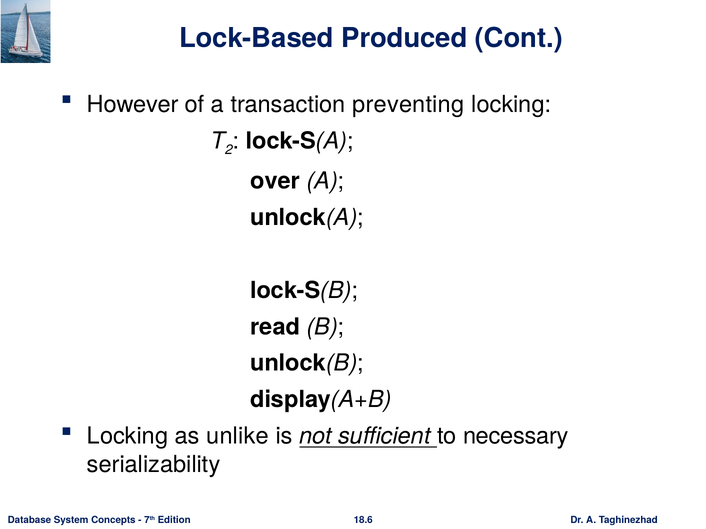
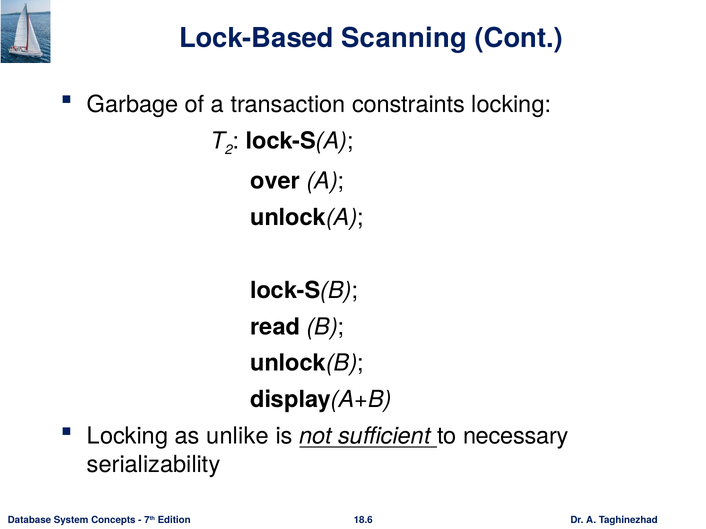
Produced: Produced -> Scanning (404, 38)
However: However -> Garbage (133, 104)
preventing: preventing -> constraints (409, 104)
